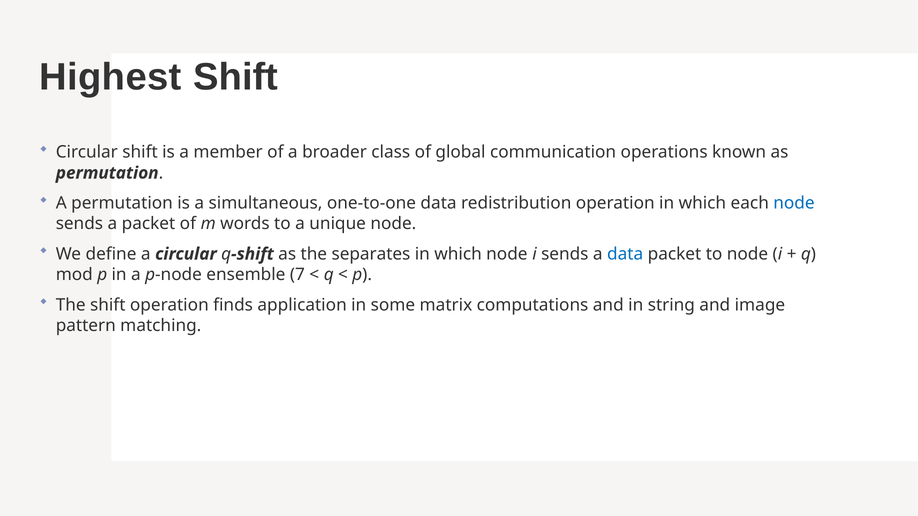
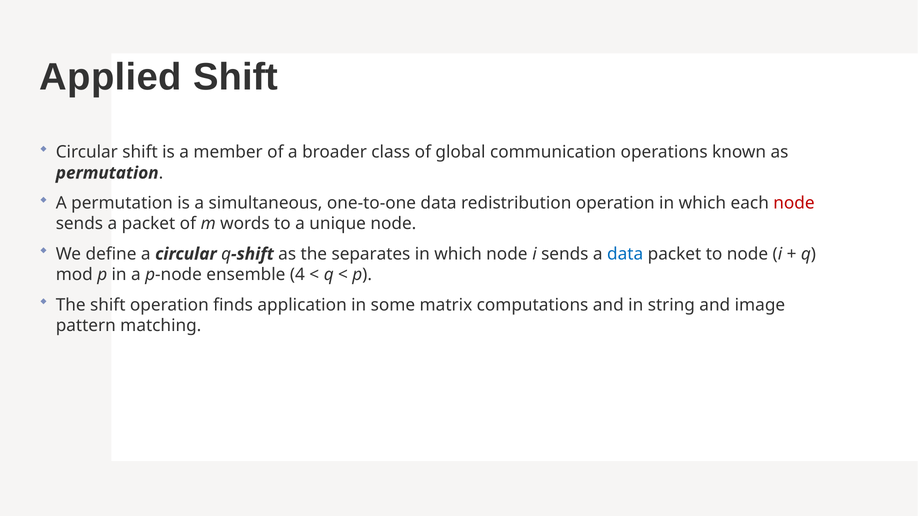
Highest: Highest -> Applied (110, 77)
node colour: blue -> red (794, 203)
7: 7 -> 4 (297, 275)
